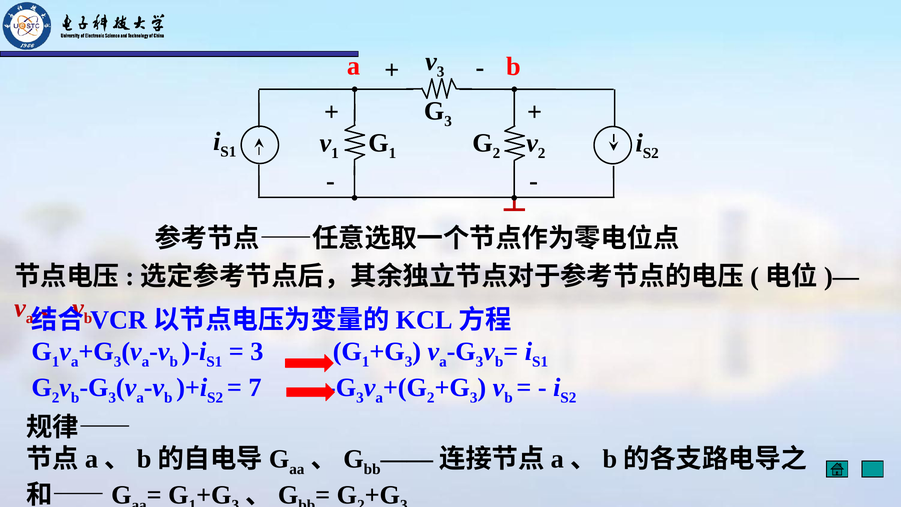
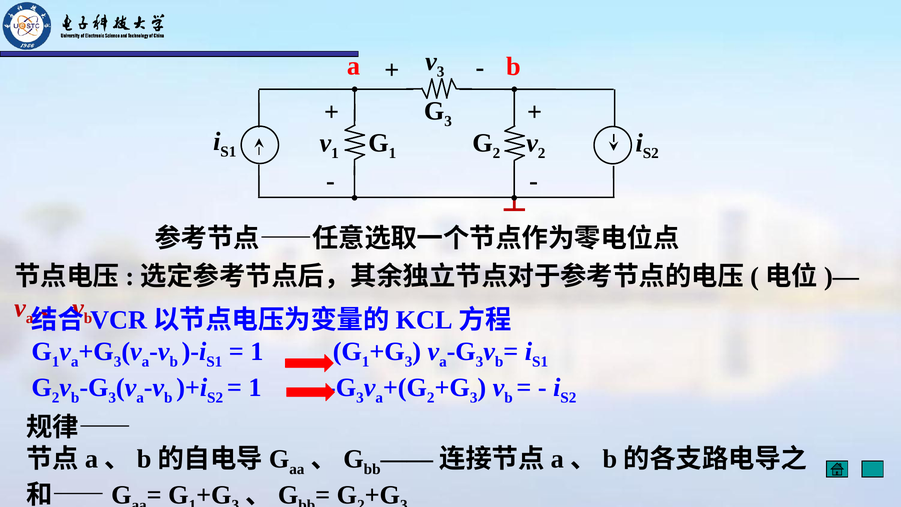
3: 3 -> 1 (257, 351)
7: 7 -> 1 (255, 387)
